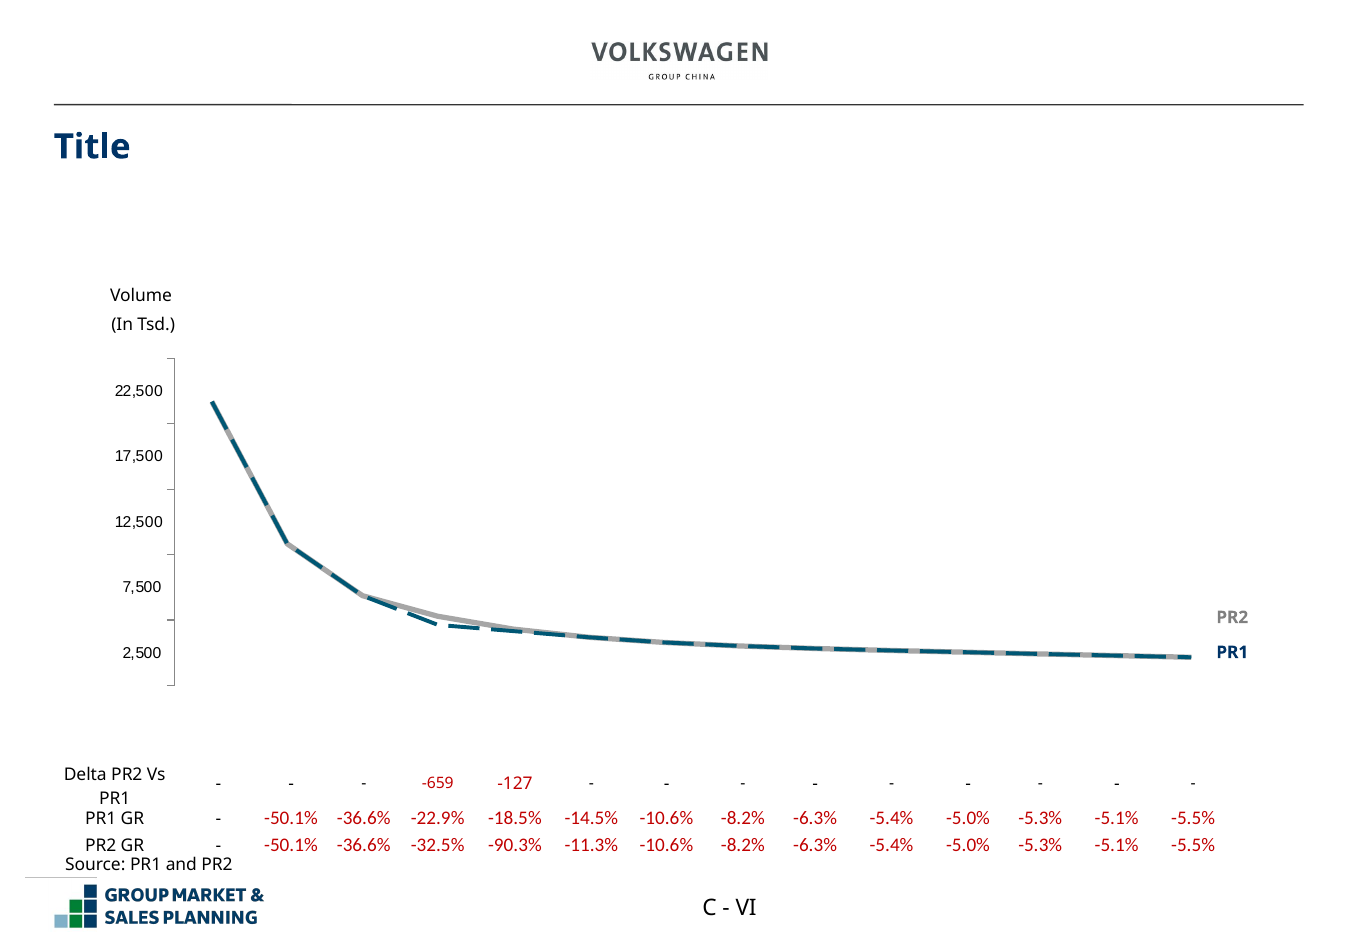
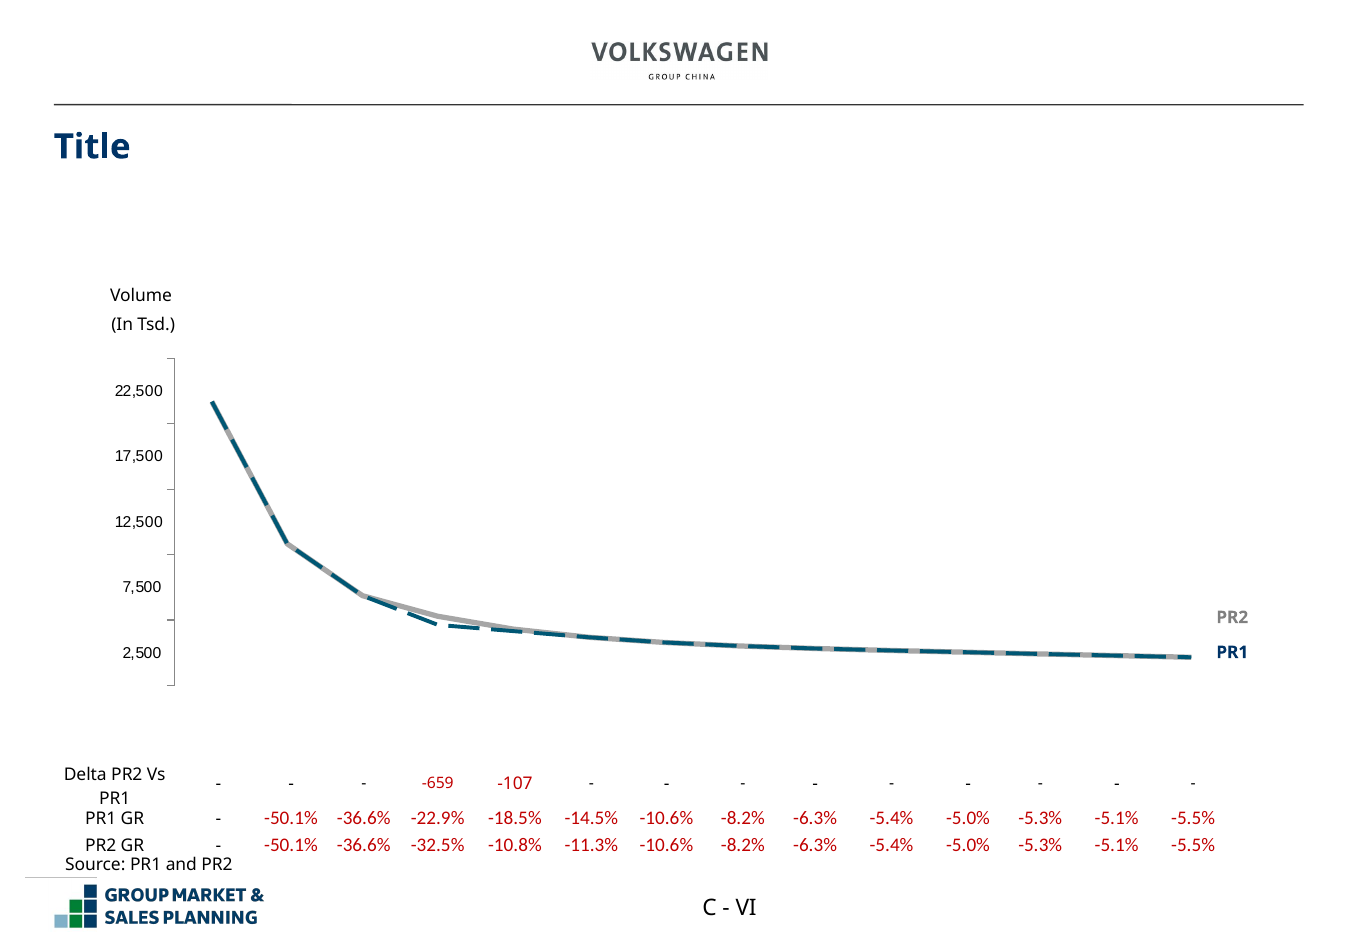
-127: -127 -> -107 (515, 783)
-90.3%: -90.3% -> -10.8% (515, 845)
